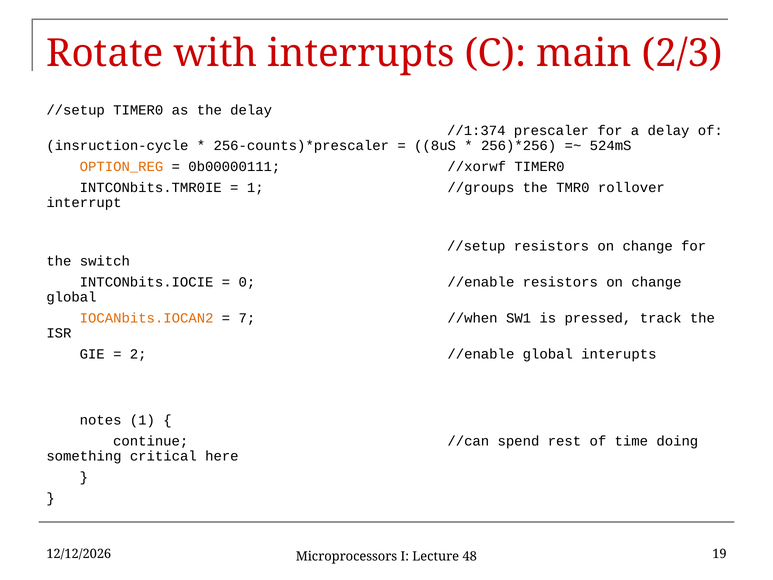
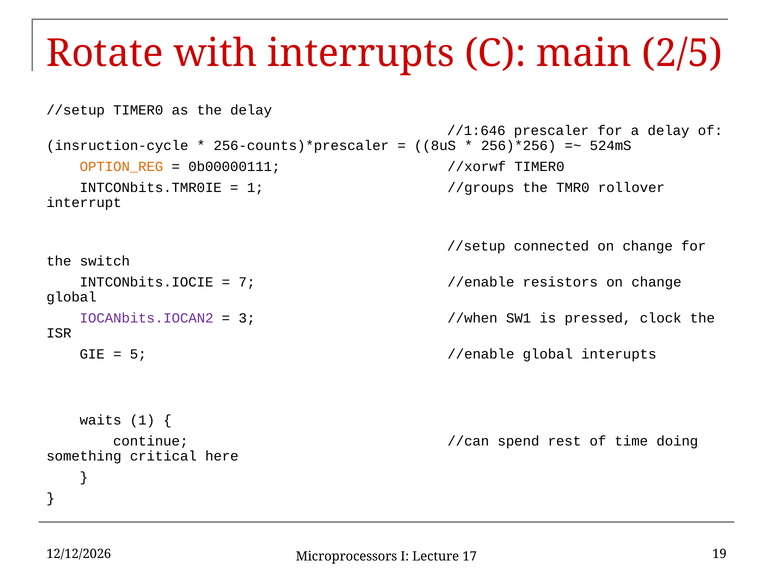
2/3: 2/3 -> 2/5 (682, 53)
//1:374: //1:374 -> //1:646 (476, 131)
//setup resistors: resistors -> connected (551, 246)
0: 0 -> 7 (247, 282)
IOCANbits.IOCAN2 colour: orange -> purple (147, 318)
7: 7 -> 3 (247, 318)
track: track -> clock (661, 318)
2: 2 -> 5 (138, 354)
notes: notes -> waits (101, 420)
48: 48 -> 17 (470, 556)
